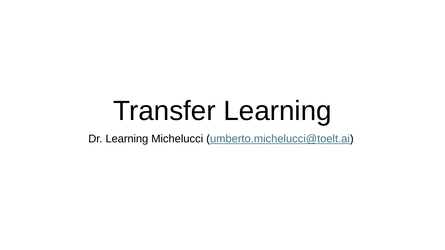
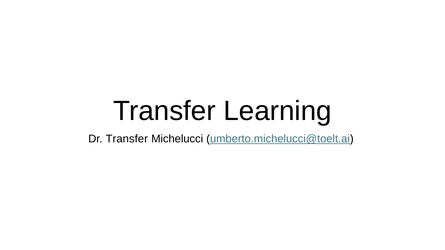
Dr Learning: Learning -> Transfer (127, 139)
